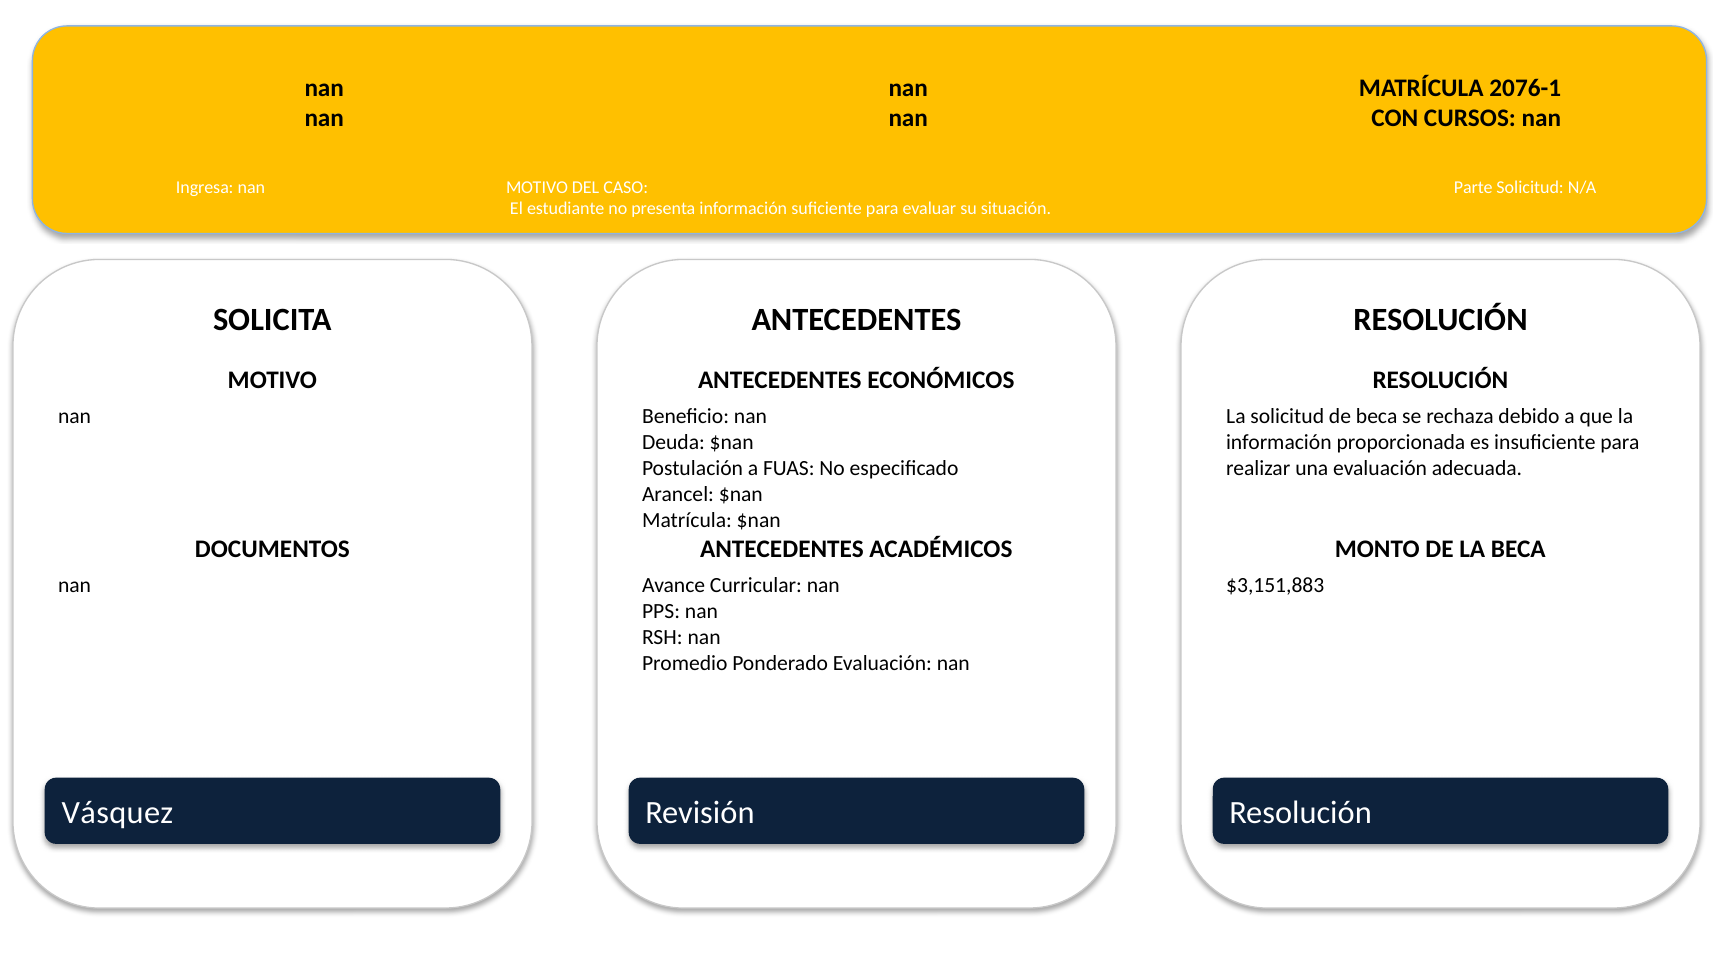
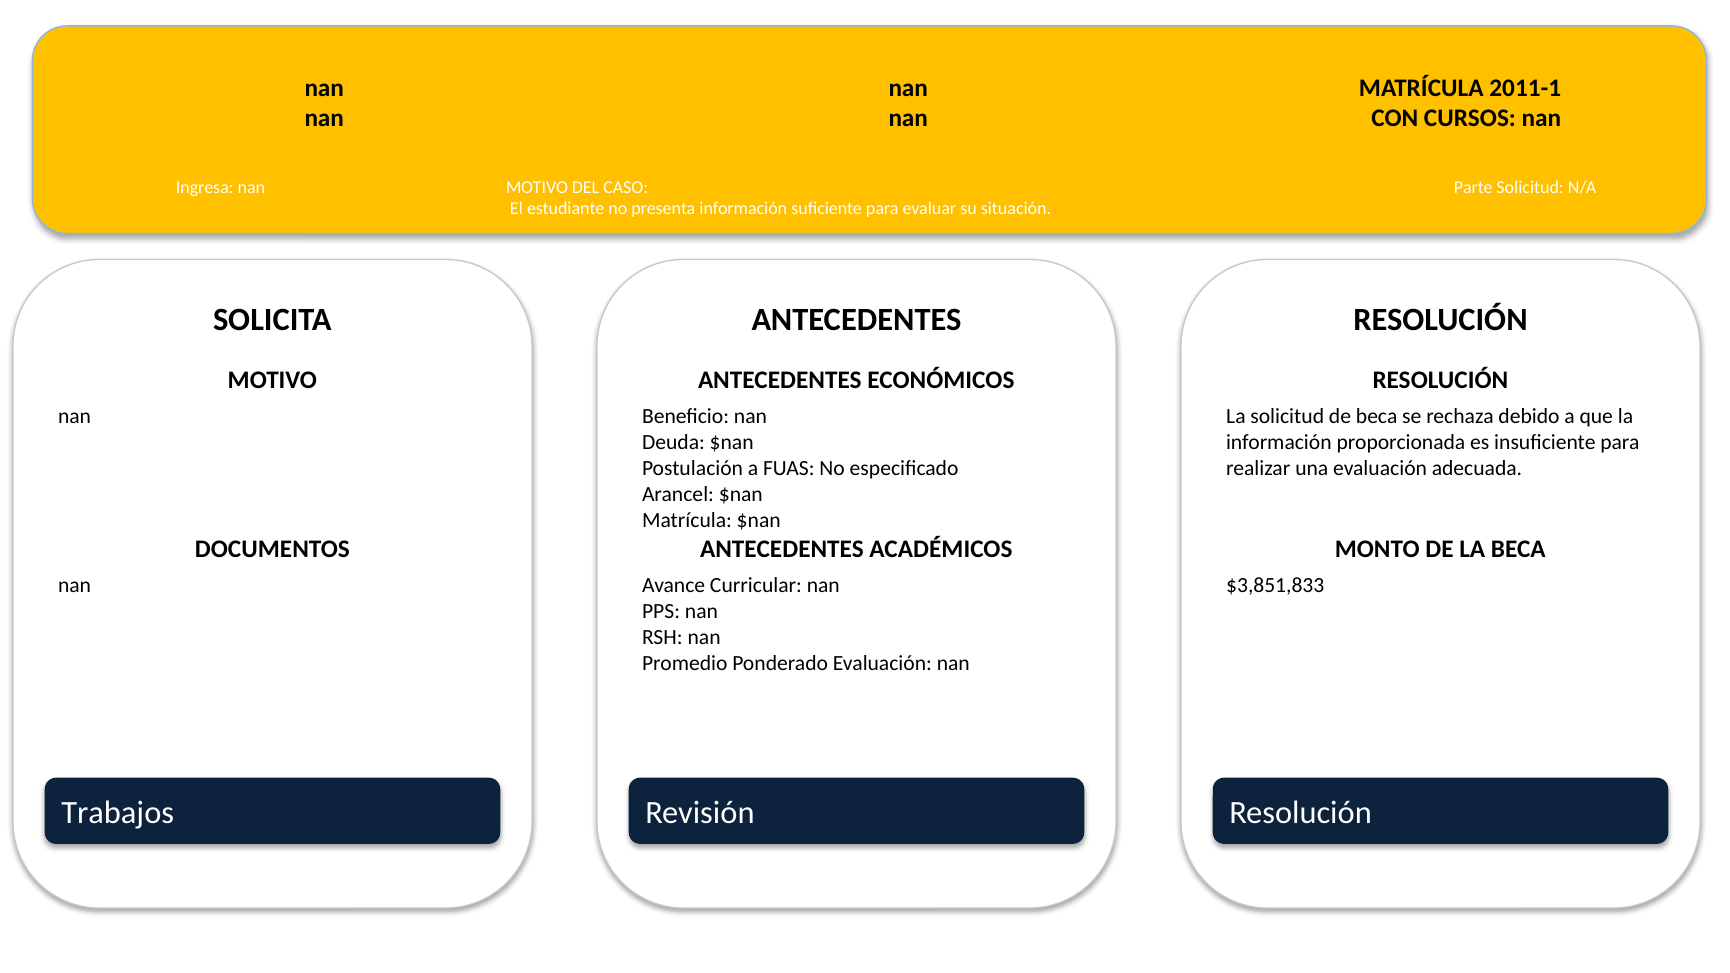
2076-1: 2076-1 -> 2011-1 (1525, 88)
$3,151,883: $3,151,883 -> $3,851,833 (1275, 585)
Vásquez: Vásquez -> Trabajos (118, 813)
